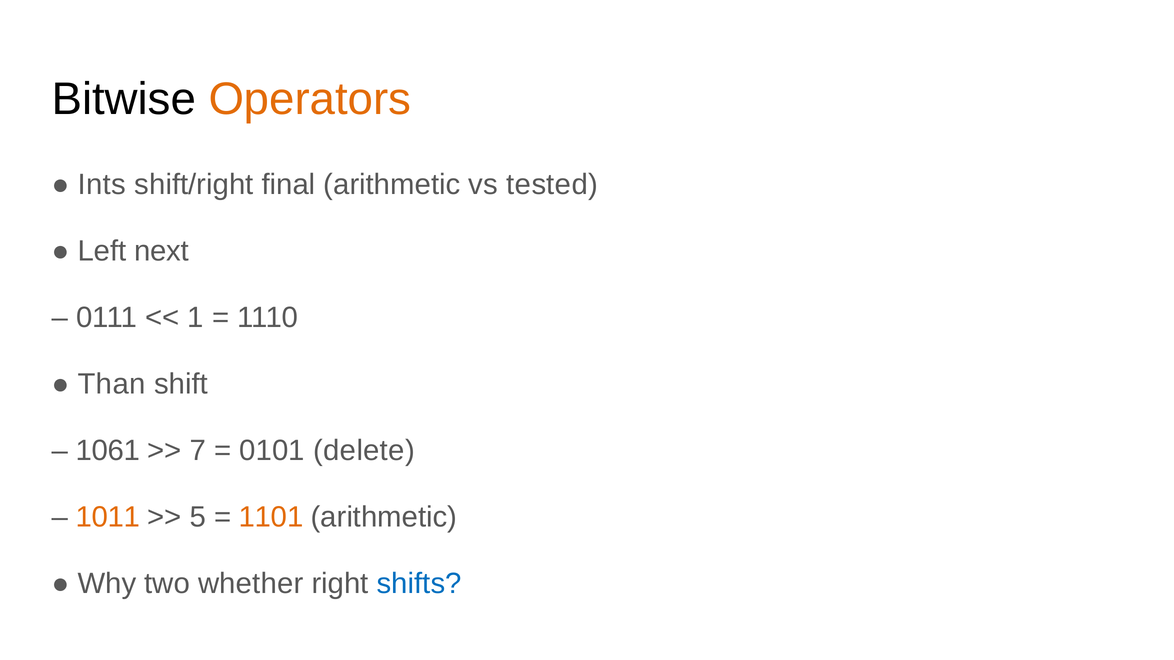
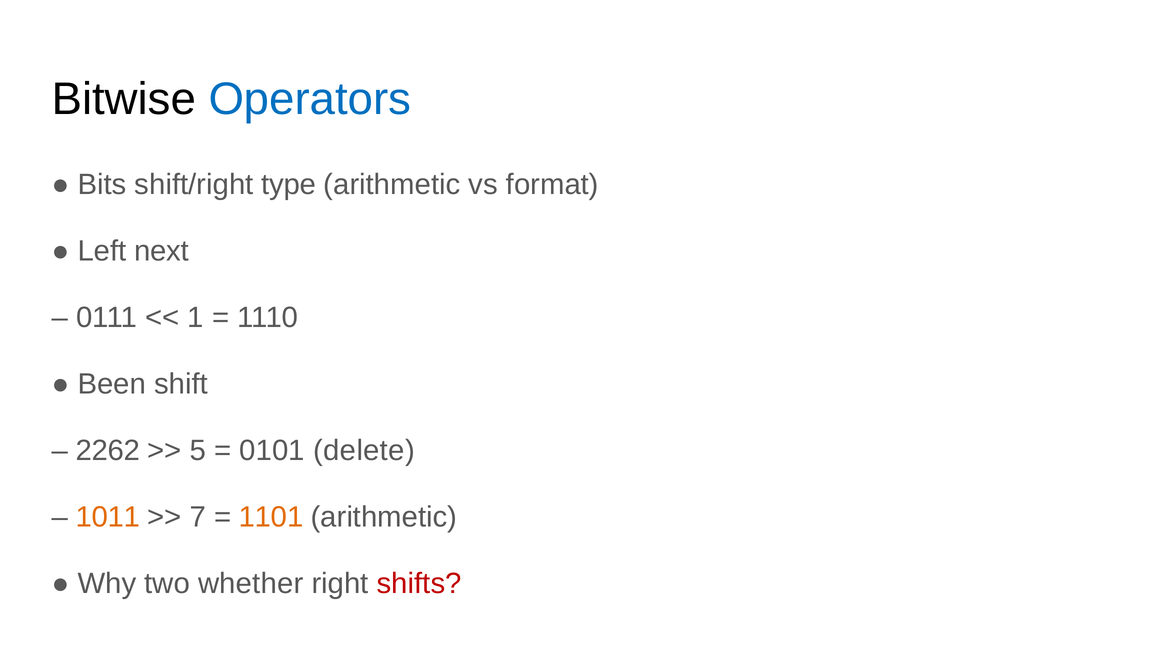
Operators colour: orange -> blue (310, 99)
Ints: Ints -> Bits (102, 185)
final: final -> type (289, 185)
tested: tested -> format (552, 185)
Than: Than -> Been (112, 384)
1061: 1061 -> 2262 (108, 451)
7: 7 -> 5 (198, 451)
5: 5 -> 7 (198, 517)
shifts colour: blue -> red (419, 584)
